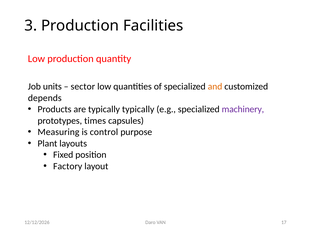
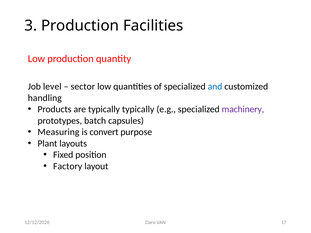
units: units -> level (52, 87)
and colour: orange -> blue (215, 87)
depends: depends -> handling (45, 98)
times: times -> batch (95, 121)
control: control -> convert (104, 132)
